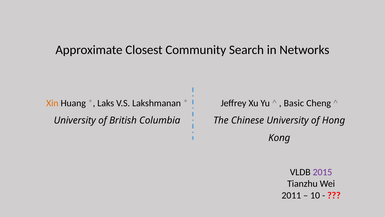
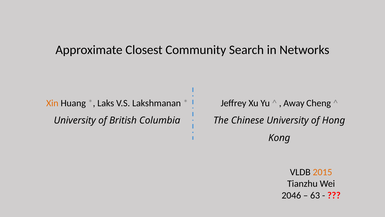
Basic: Basic -> Away (294, 103)
2015 colour: purple -> orange (322, 172)
2011: 2011 -> 2046 (291, 195)
10: 10 -> 63 (315, 195)
